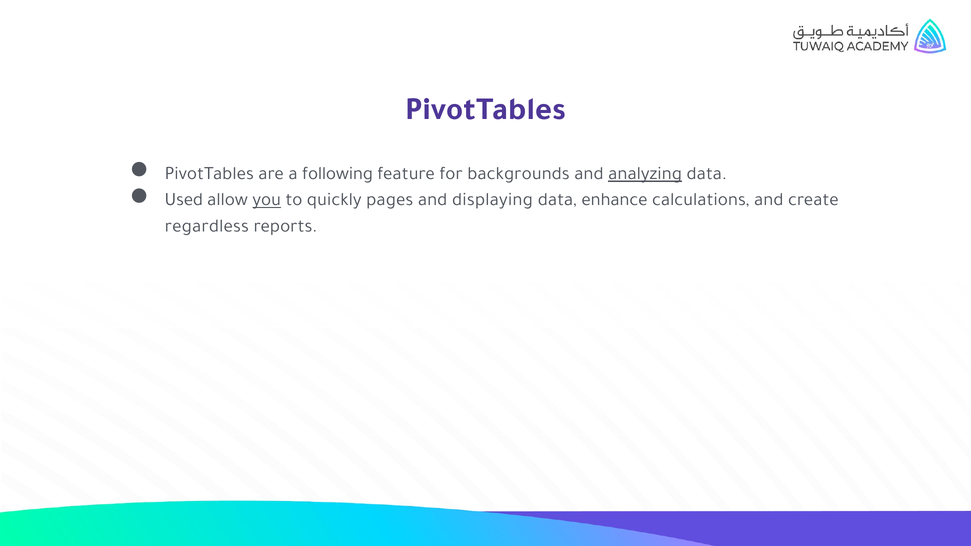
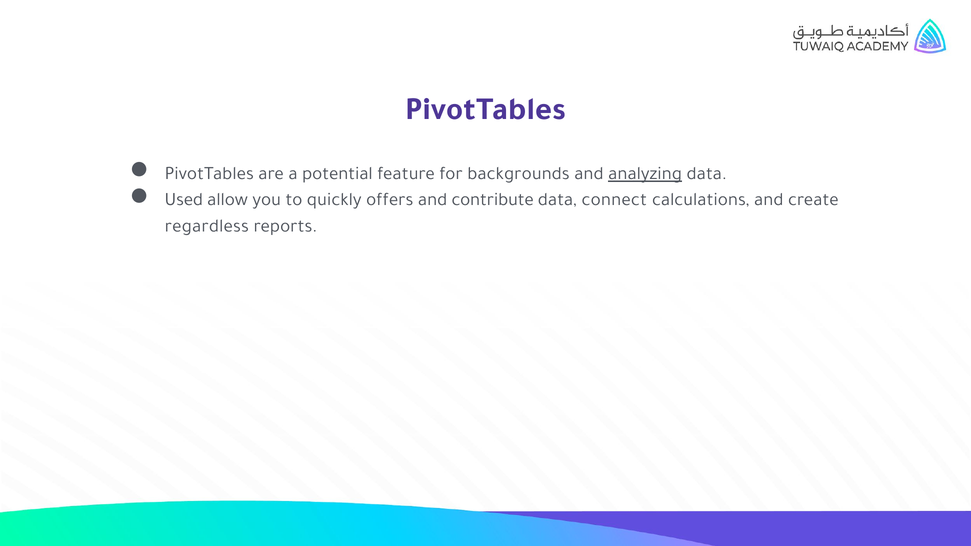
following: following -> potential (337, 173)
you underline: present -> none (267, 199)
pages: pages -> offers (390, 199)
displaying: displaying -> contribute (493, 199)
enhance: enhance -> connect (614, 199)
